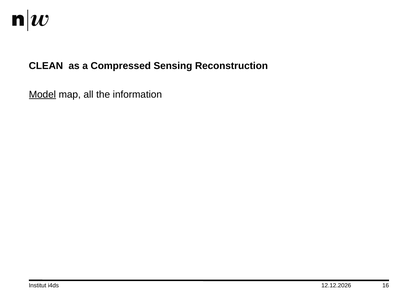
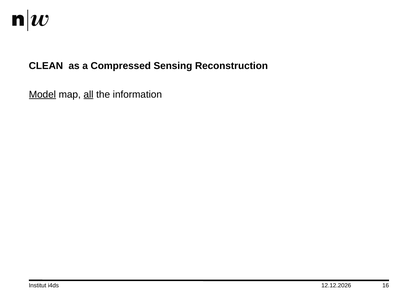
all underline: none -> present (88, 94)
